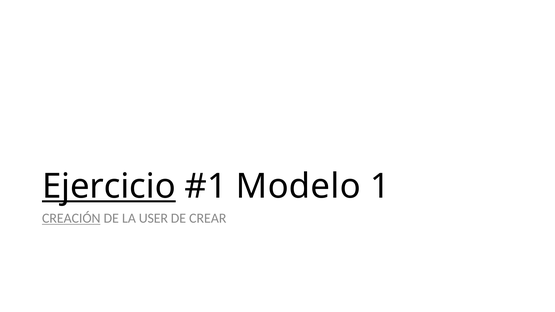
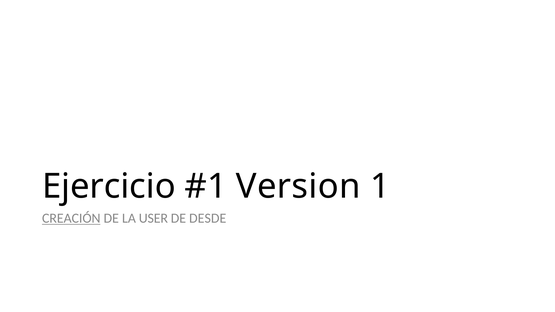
Ejercicio underline: present -> none (109, 187)
Modelo: Modelo -> Version (298, 187)
CREAR: CREAR -> DESDE (208, 218)
